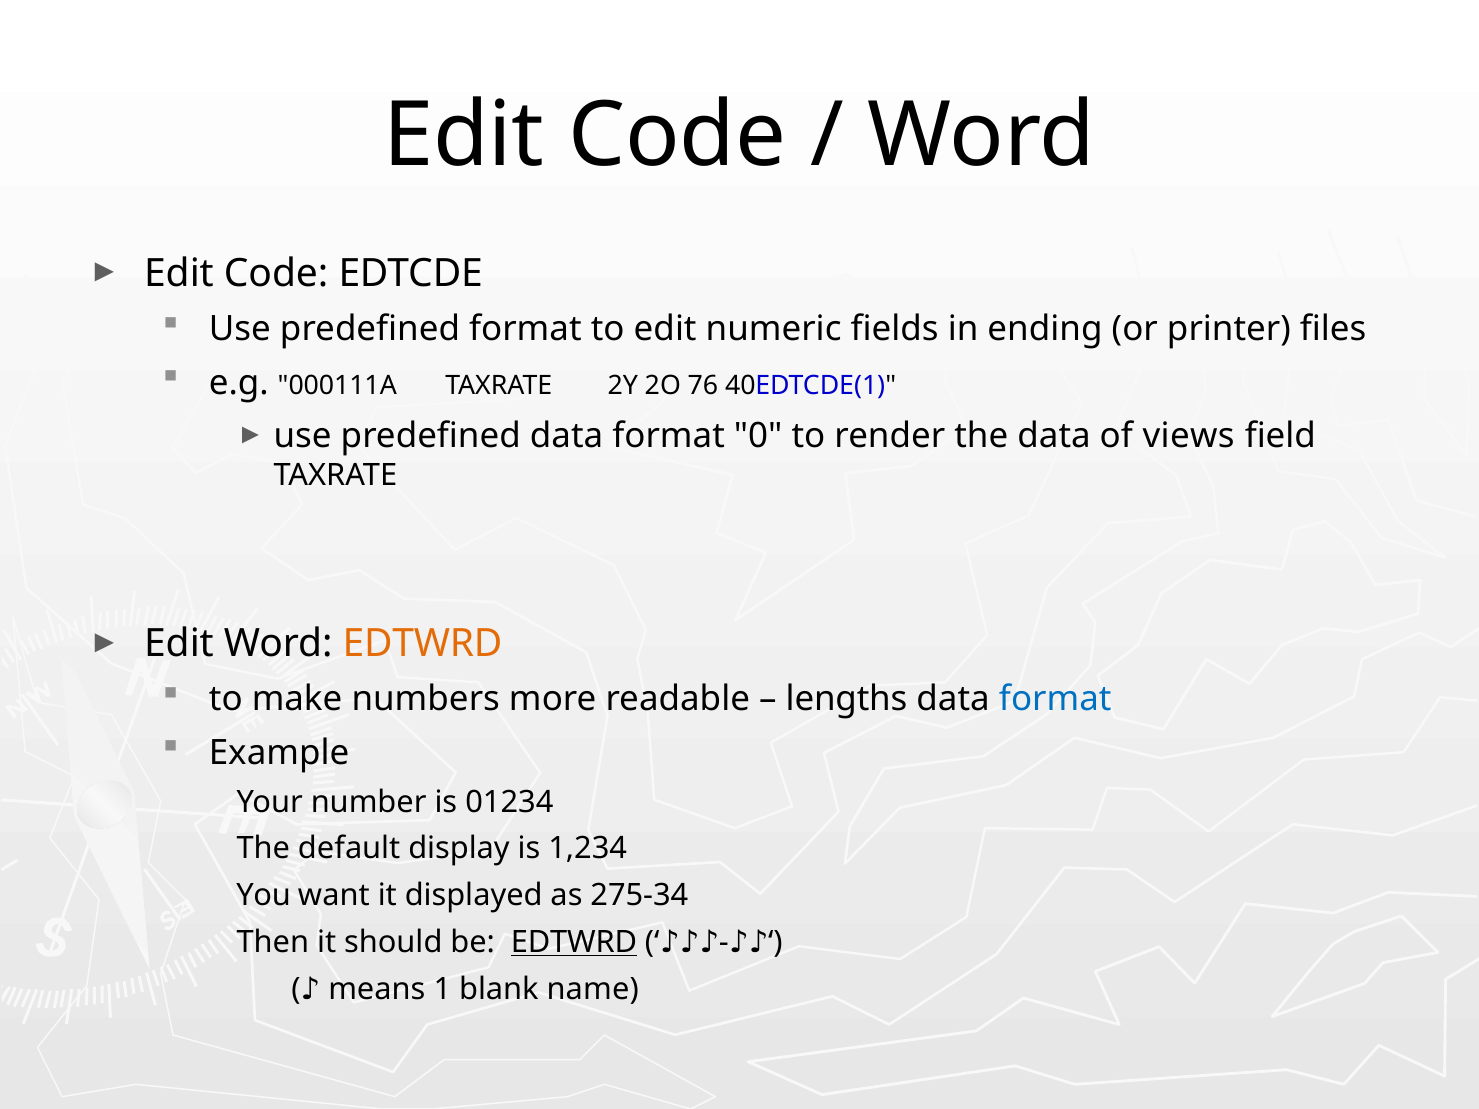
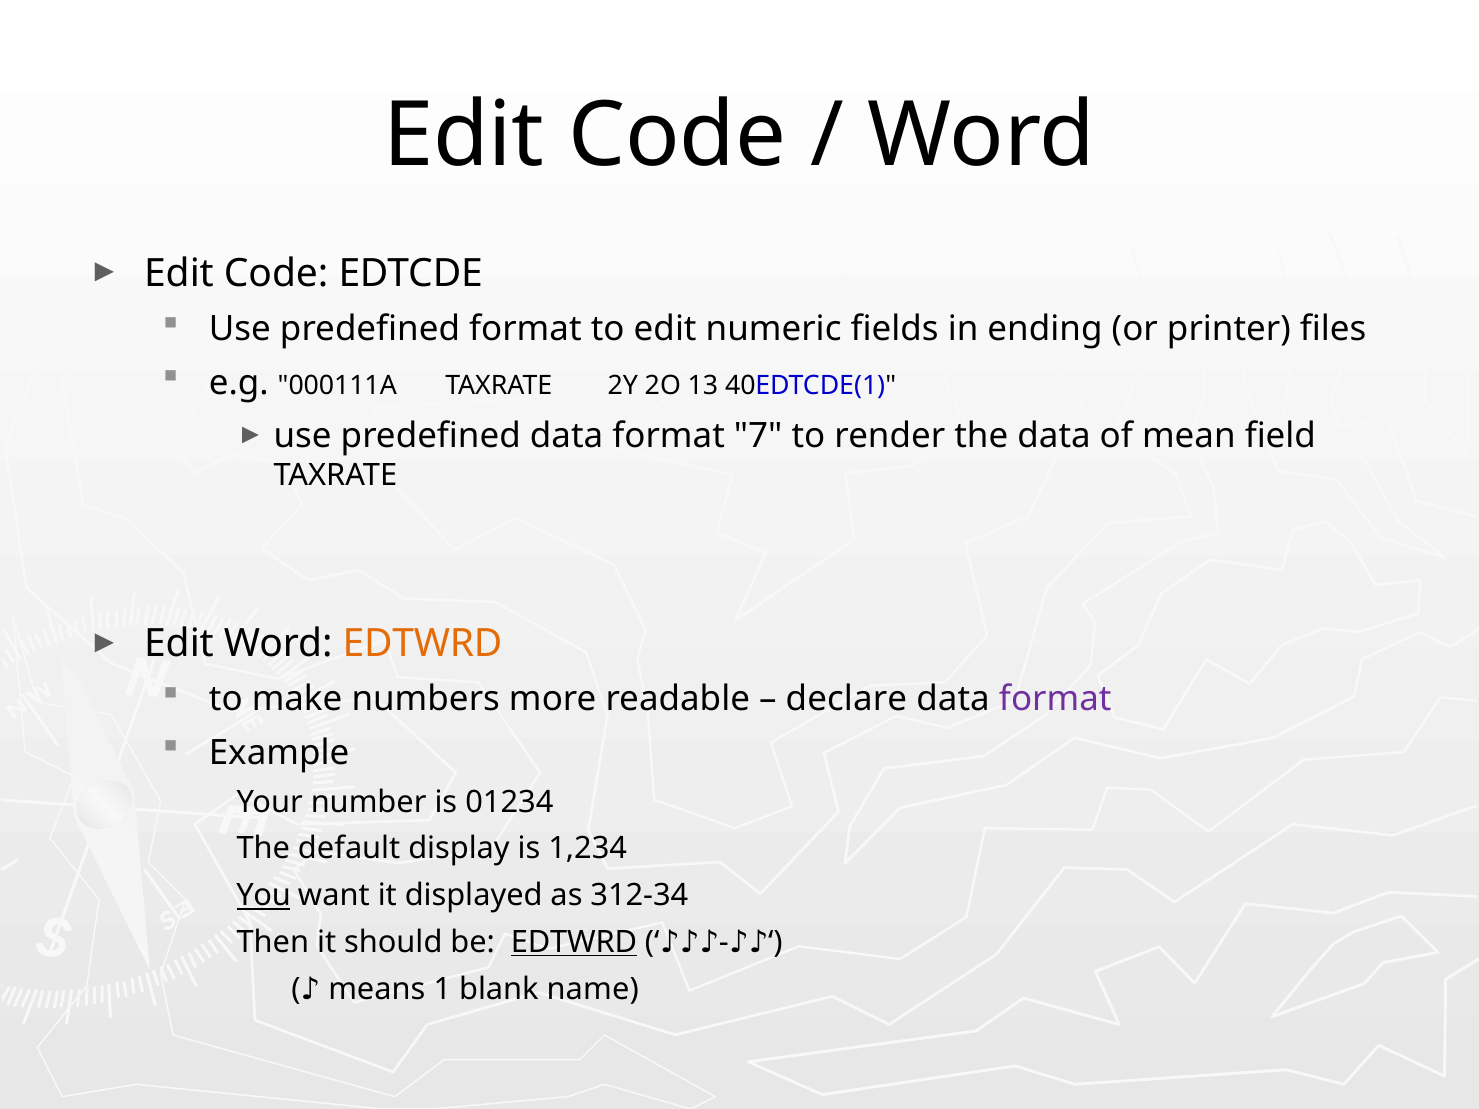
76: 76 -> 13 (703, 385)
0: 0 -> 7 (758, 436)
views: views -> mean (1189, 436)
lengths: lengths -> declare (846, 700)
format colour: blue -> purple (1055, 700)
You underline: none -> present (264, 896)
275-34: 275-34 -> 312-34 (639, 896)
